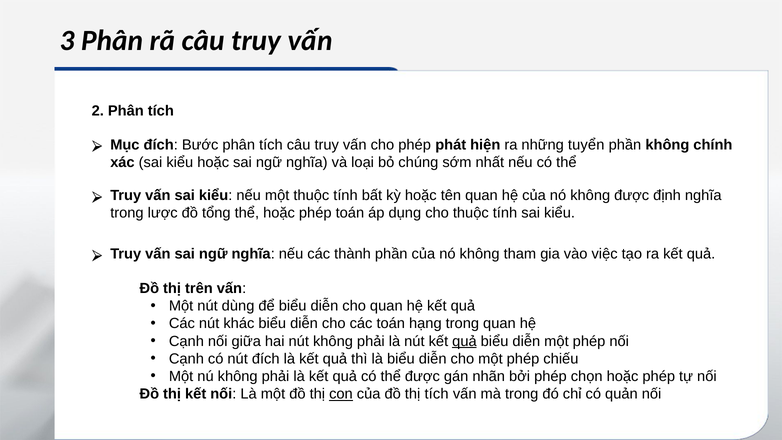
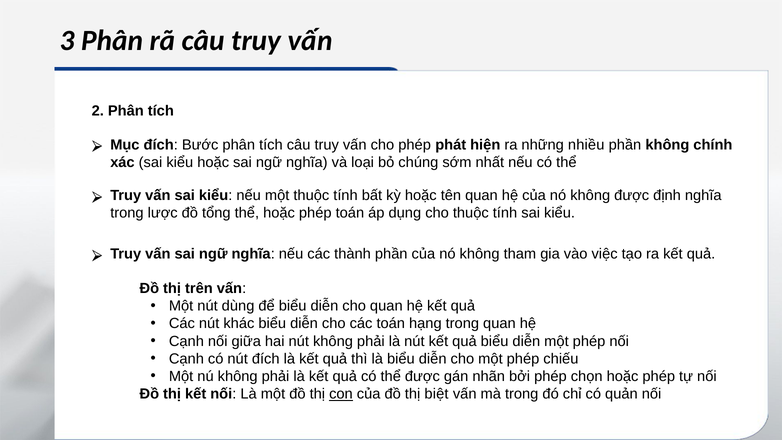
tuyển: tuyển -> nhiều (586, 145)
quả underline: present -> none (464, 341)
thị tích: tích -> biệt (437, 394)
